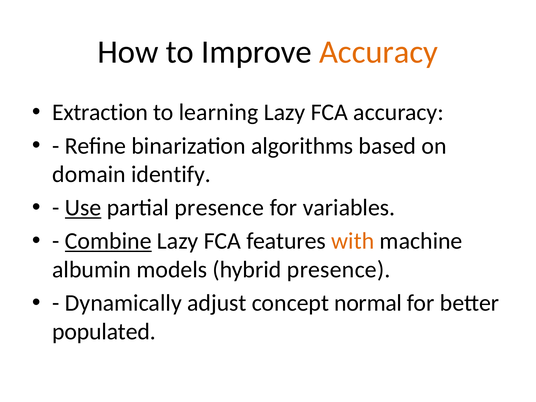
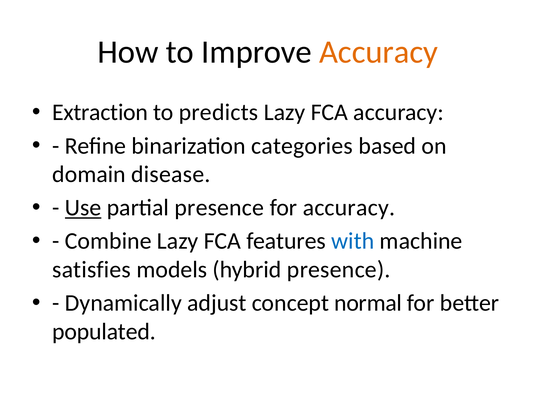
learning: learning -> predicts (219, 112)
algorithms: algorithms -> categories (302, 146)
identify: identify -> disease (171, 174)
for variables: variables -> accuracy (349, 208)
Combine underline: present -> none (108, 241)
with colour: orange -> blue (353, 241)
albumin: albumin -> satisfies (92, 270)
